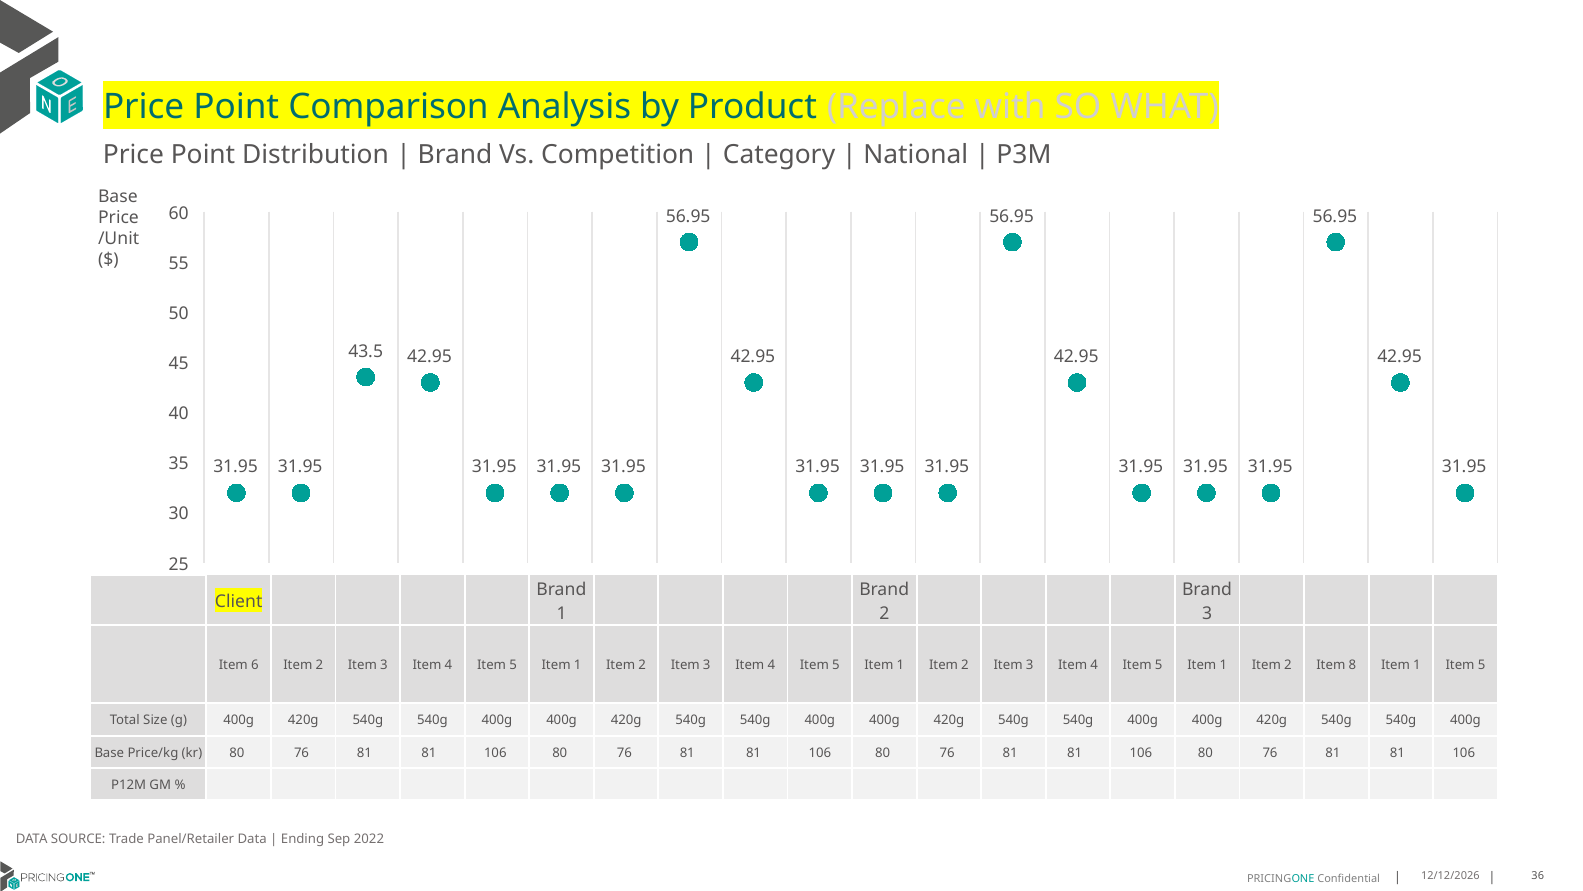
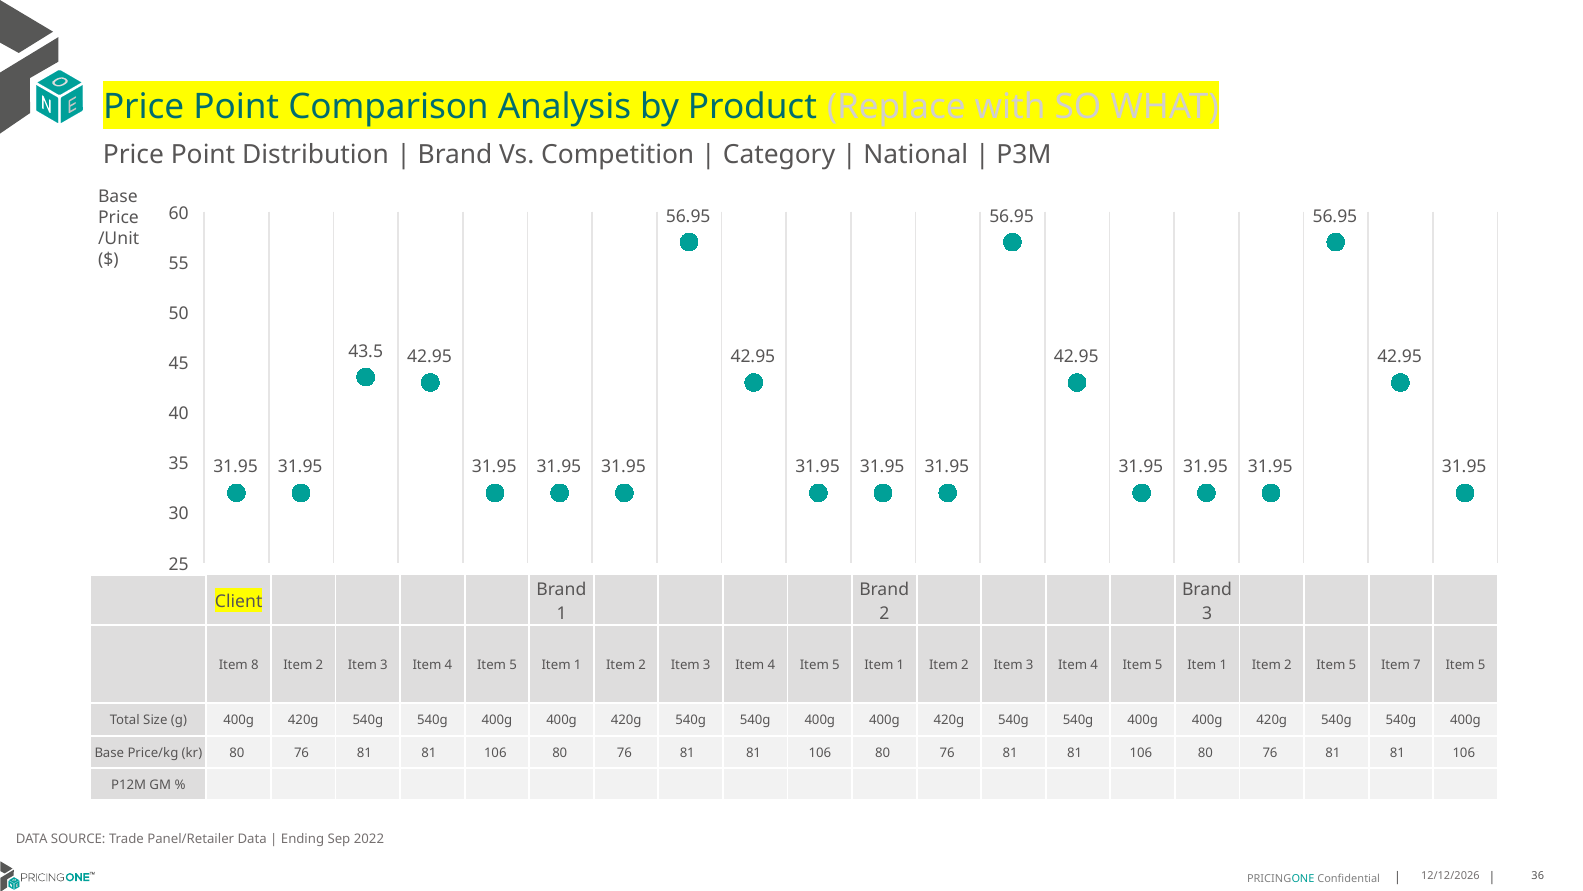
6: 6 -> 8 (255, 665)
2 Item 8: 8 -> 5 (1352, 665)
1: 1 -> 7 (1417, 665)
